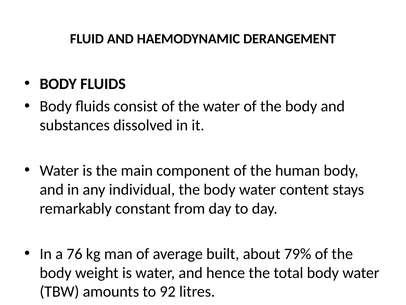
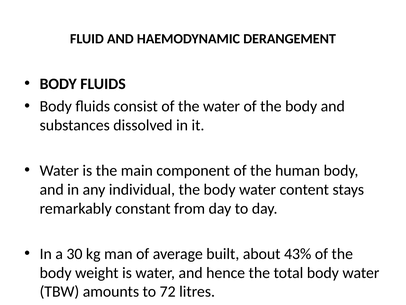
76: 76 -> 30 (74, 253)
79%: 79% -> 43% (298, 253)
92: 92 -> 72 (168, 291)
